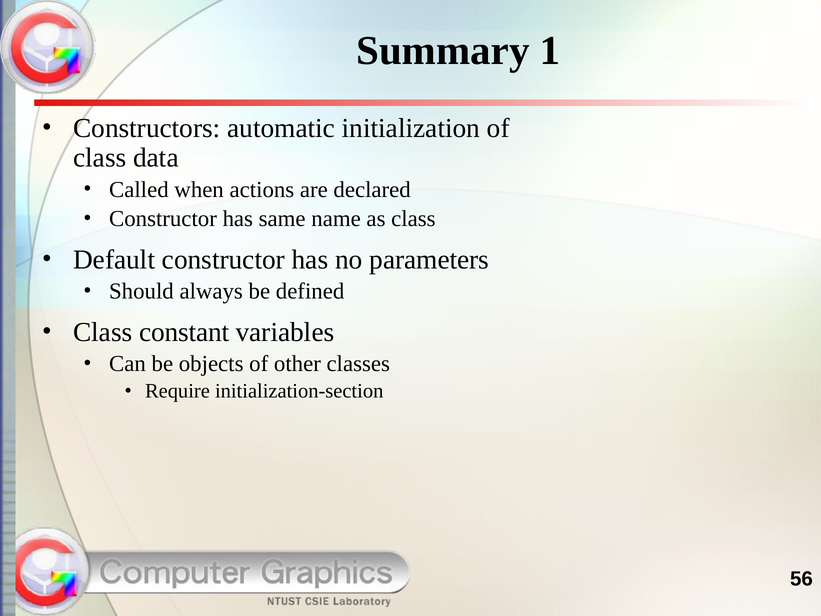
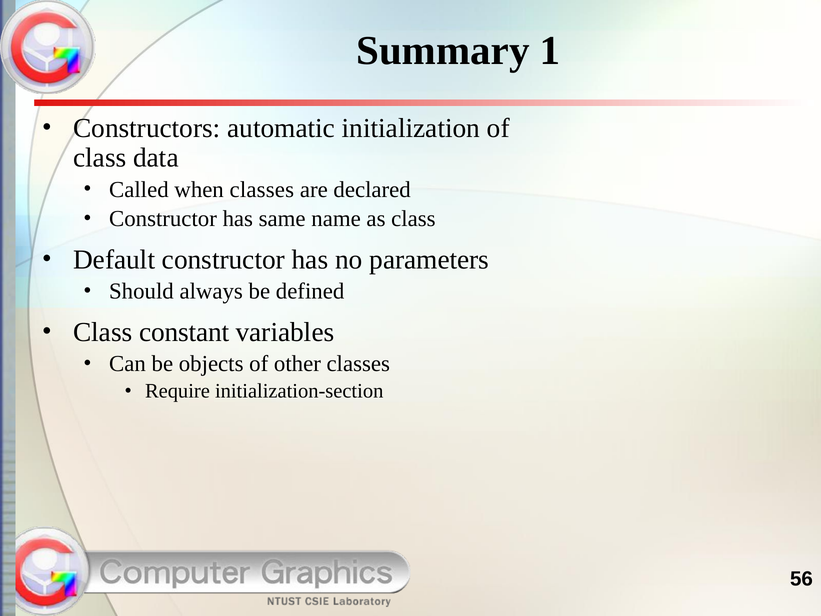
when actions: actions -> classes (262, 189)
